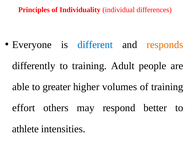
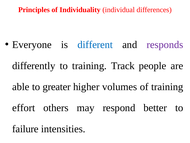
responds colour: orange -> purple (165, 45)
Adult: Adult -> Track (123, 66)
athlete: athlete -> failure (25, 128)
